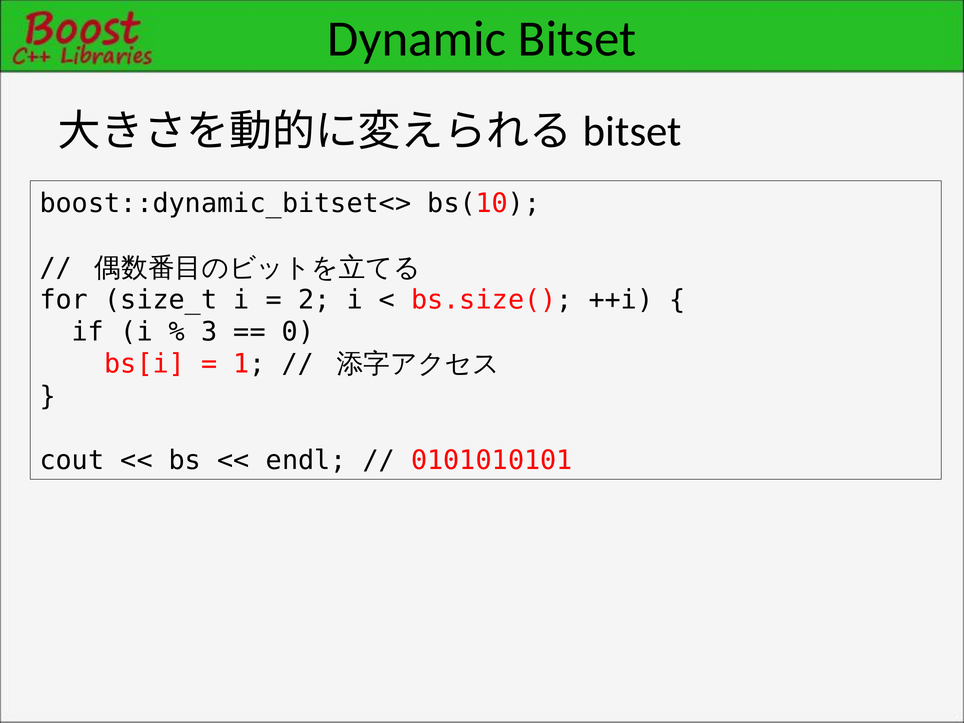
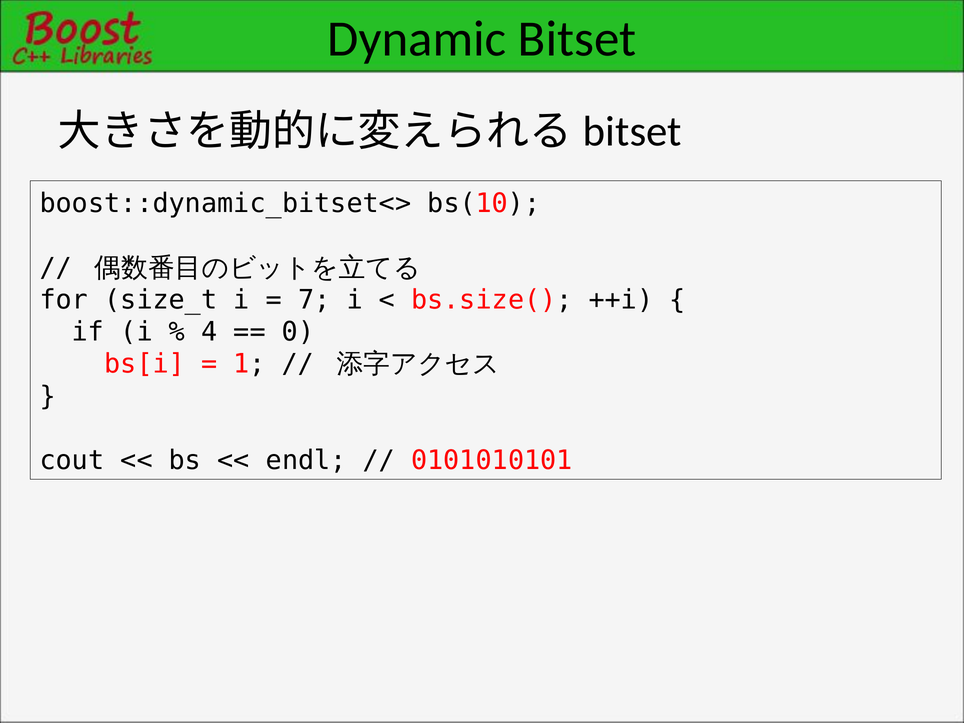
2: 2 -> 7 (314, 300)
3: 3 -> 4 (209, 332)
